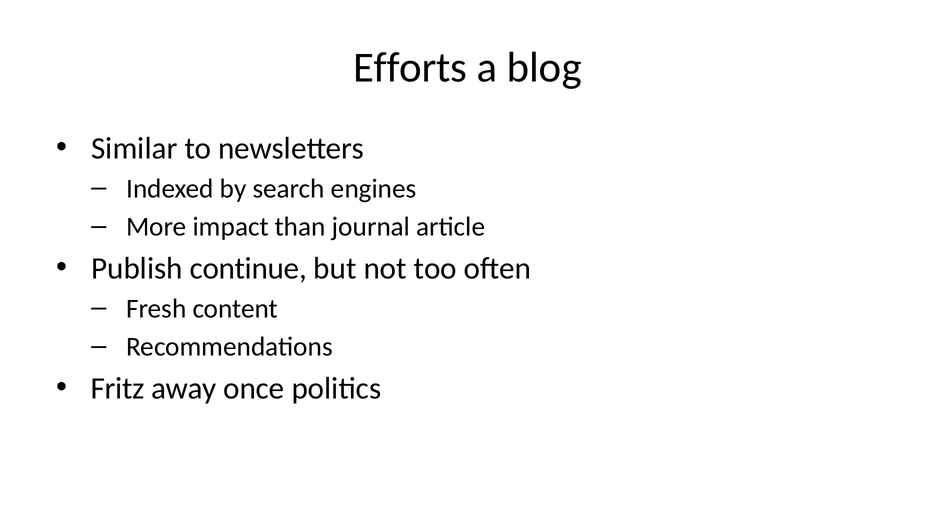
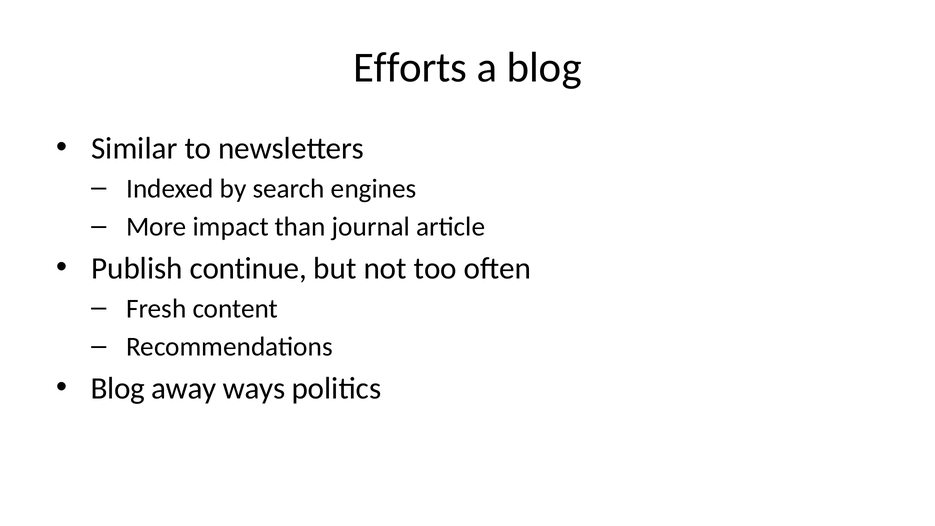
Fritz: Fritz -> Blog (118, 388)
once: once -> ways (254, 388)
